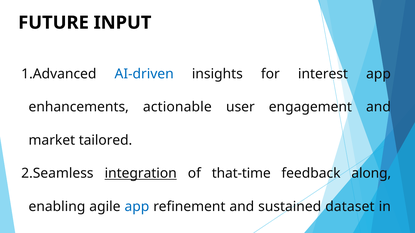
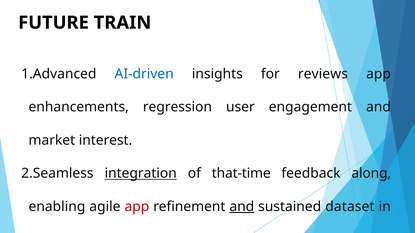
INPUT: INPUT -> TRAIN (122, 23)
interest: interest -> reviews (323, 74)
actionable: actionable -> regression (177, 107)
tailored: tailored -> interest (105, 140)
app colour: blue -> red (137, 207)
and underline: none -> present (242, 207)
